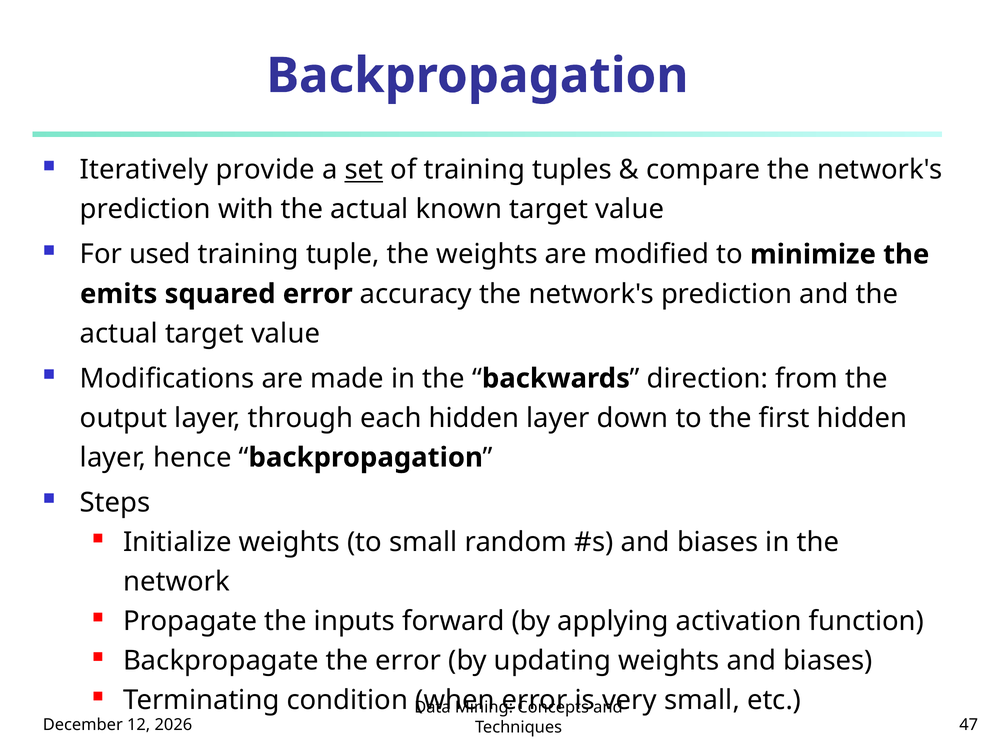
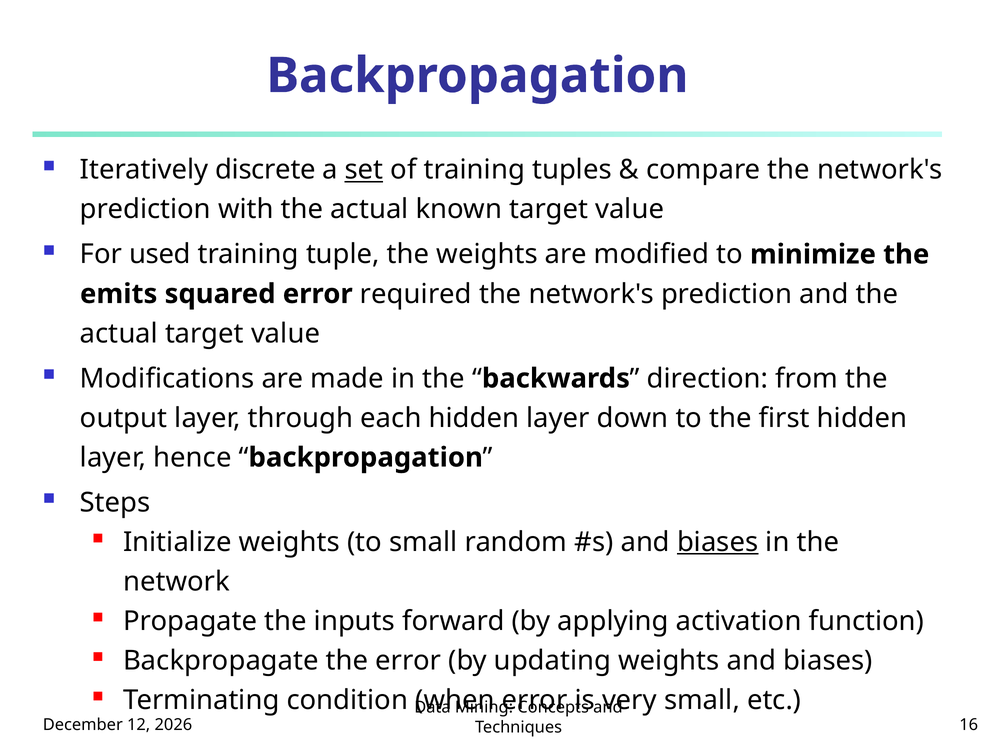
provide: provide -> discrete (265, 170)
accuracy: accuracy -> required (416, 294)
biases underline: none -> present (718, 542)
47: 47 -> 16 (969, 725)
